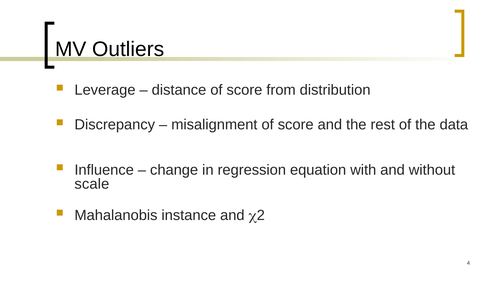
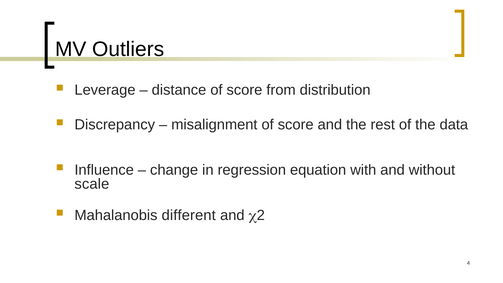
instance: instance -> different (189, 215)
